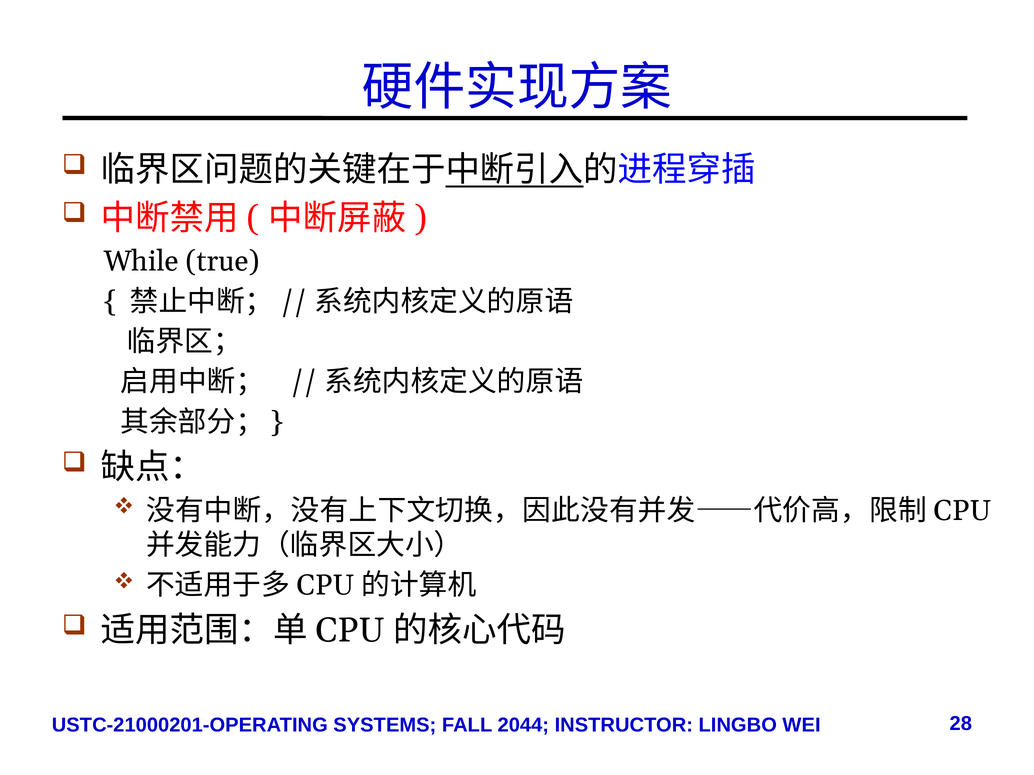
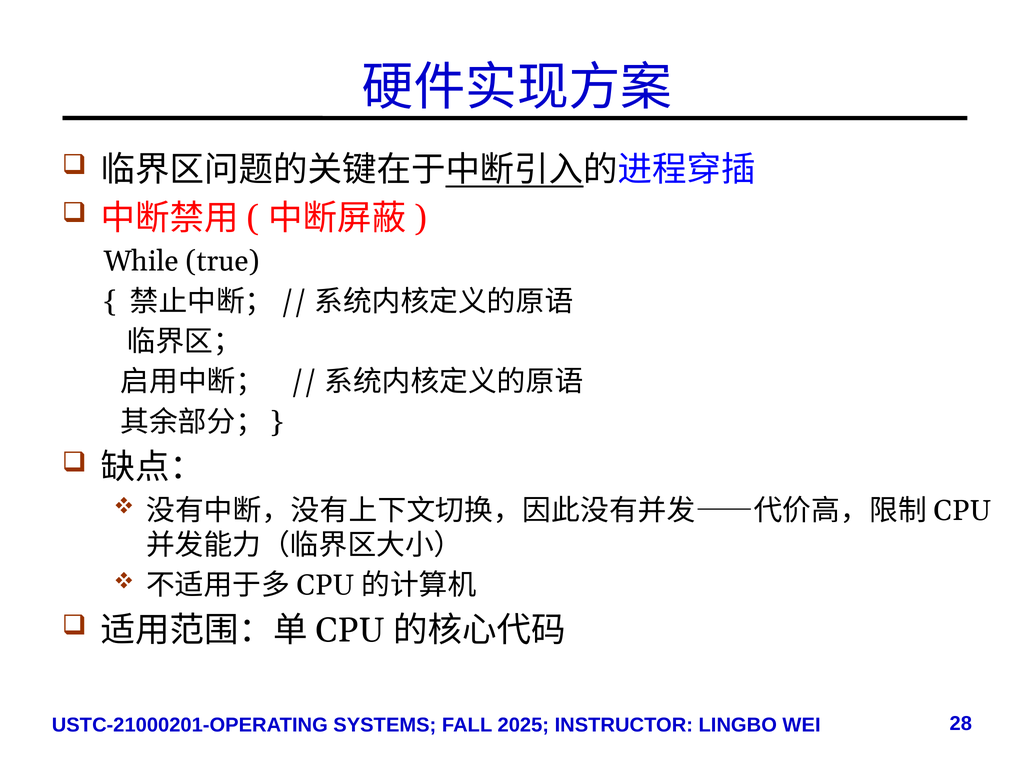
2044: 2044 -> 2025 (523, 726)
